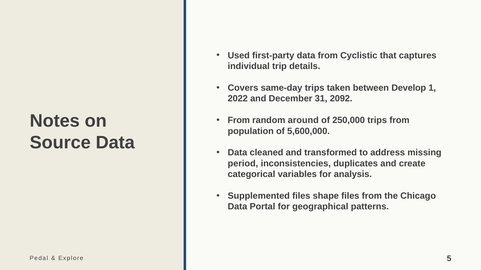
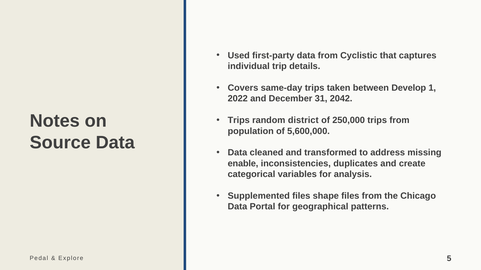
2092: 2092 -> 2042 (341, 99)
From: From -> Trips (239, 121)
around: around -> district (303, 121)
period: period -> enable (243, 164)
